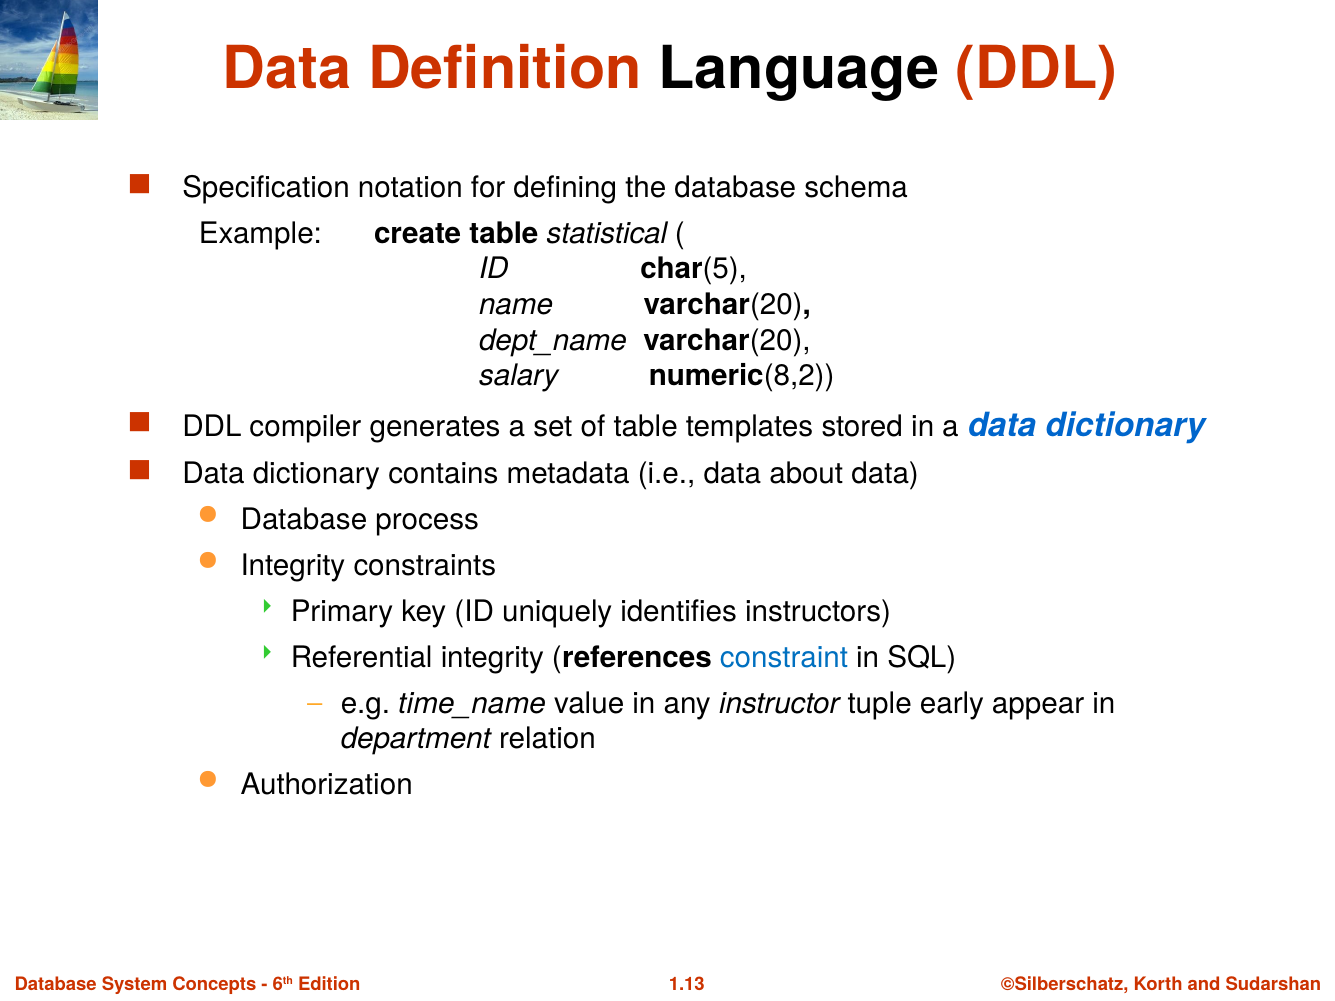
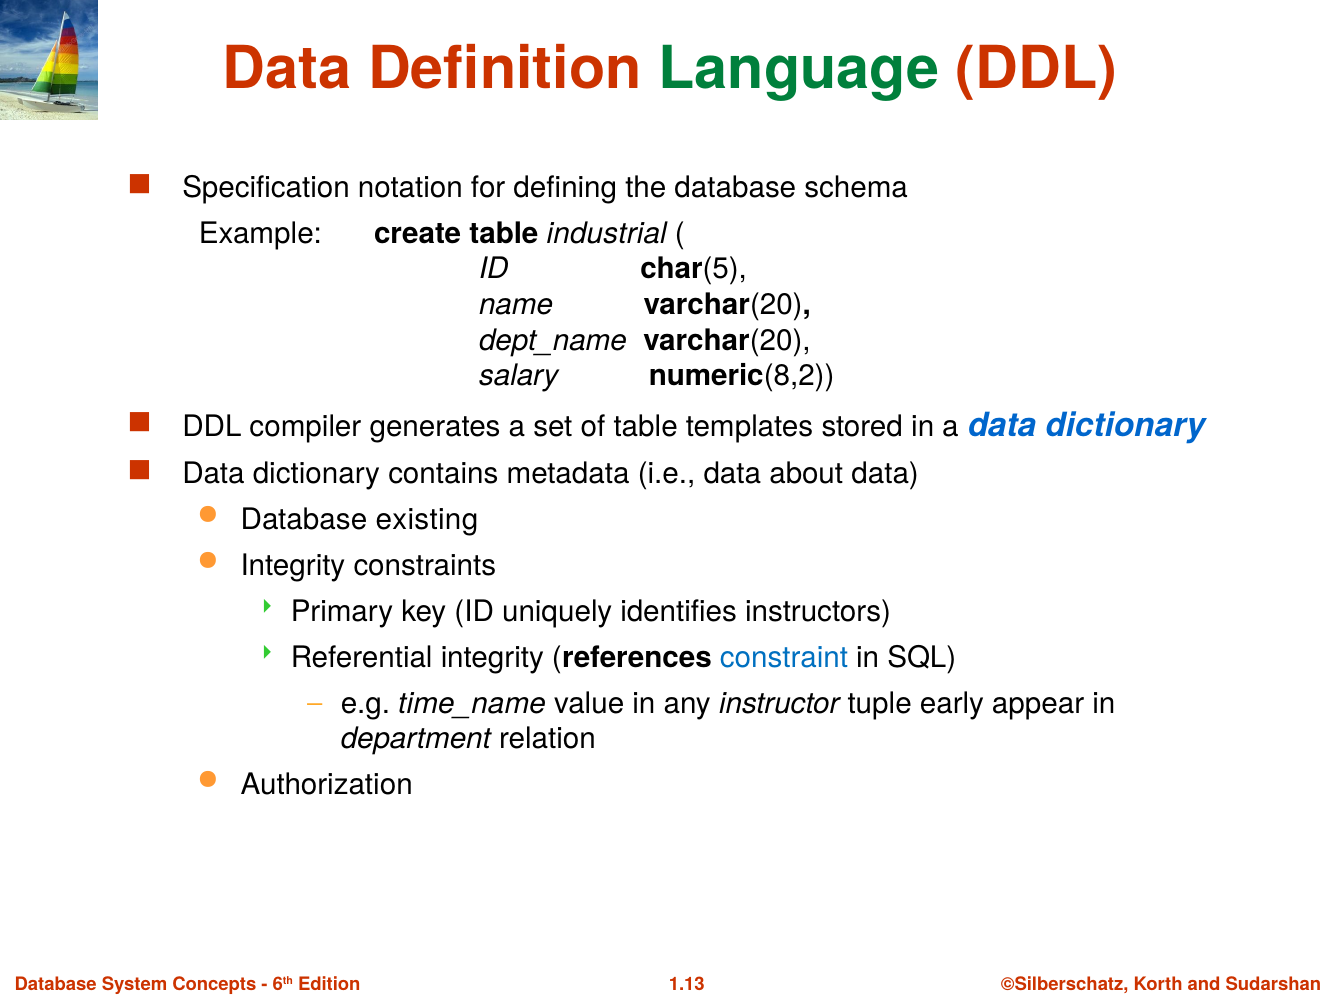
Language colour: black -> green (799, 69)
statistical: statistical -> industrial (607, 234)
process: process -> existing (427, 520)
